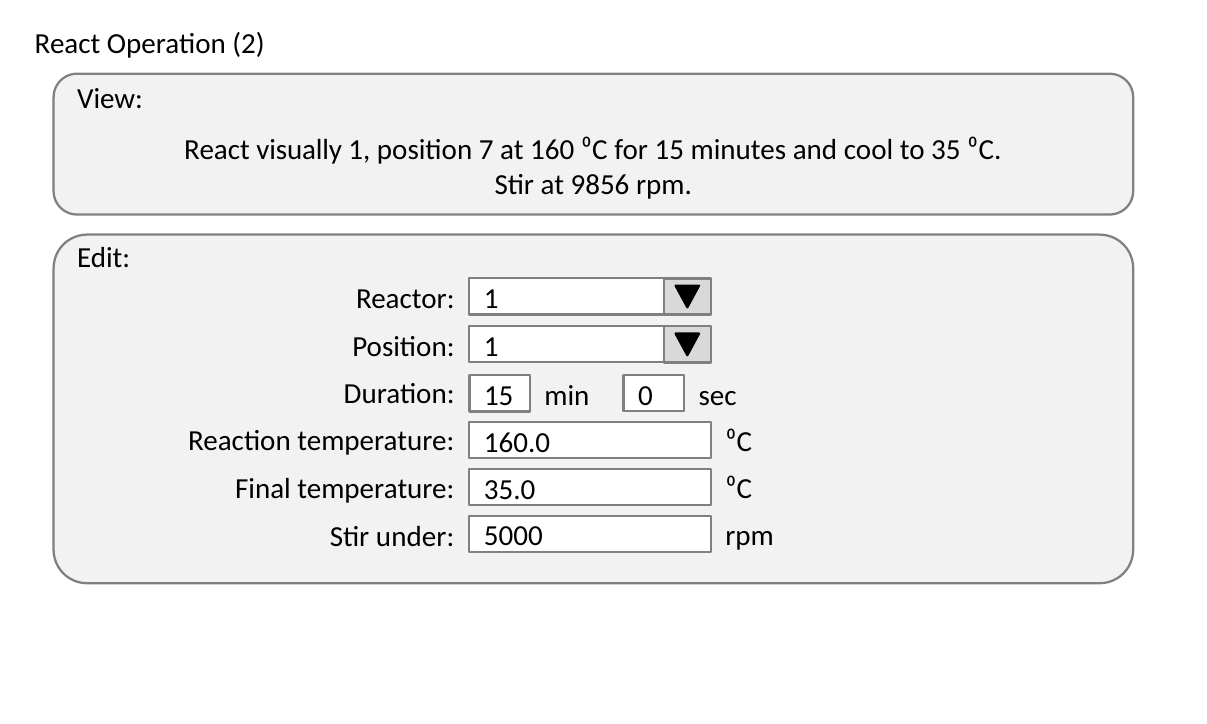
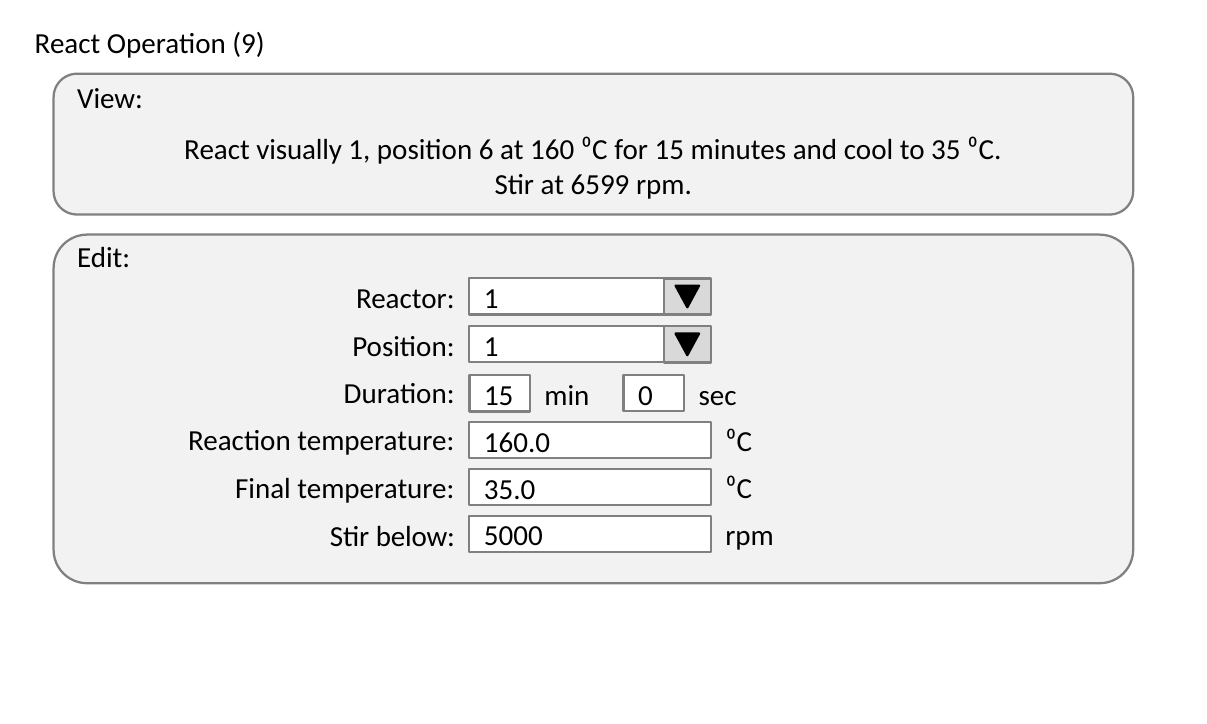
2: 2 -> 9 (249, 44)
7: 7 -> 6 (486, 150)
9856: 9856 -> 6599 (600, 185)
under: under -> below (415, 537)
